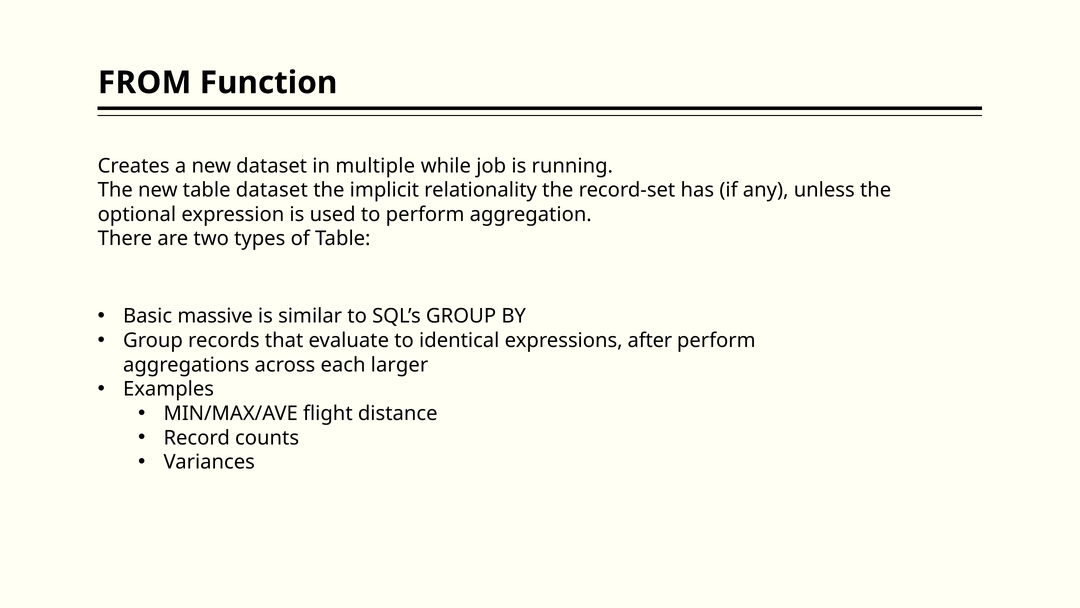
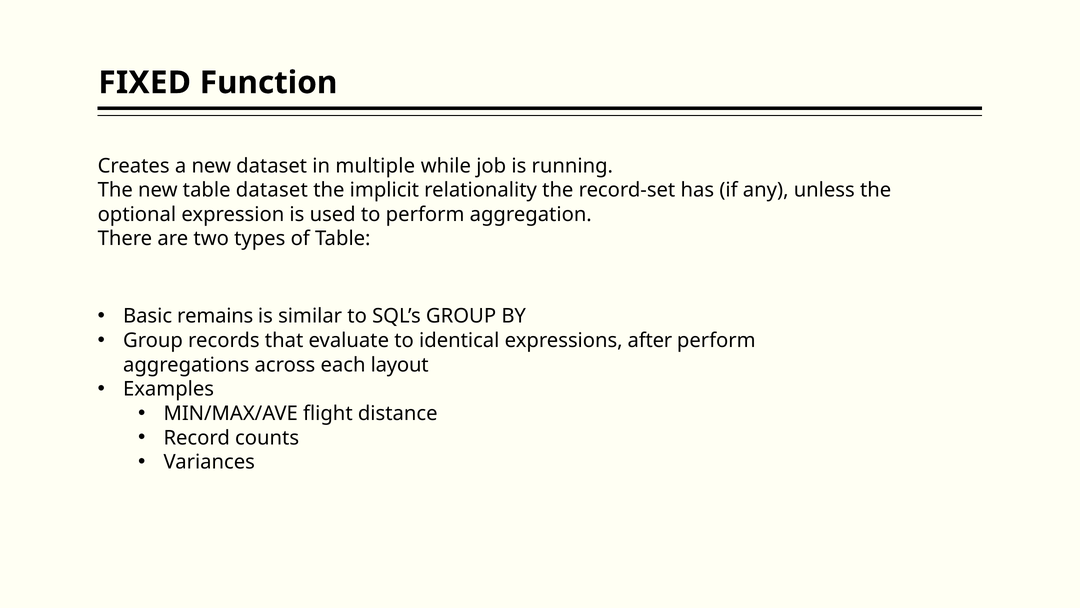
FROM: FROM -> FIXED (145, 83)
massive: massive -> remains (215, 316)
larger: larger -> layout (400, 365)
